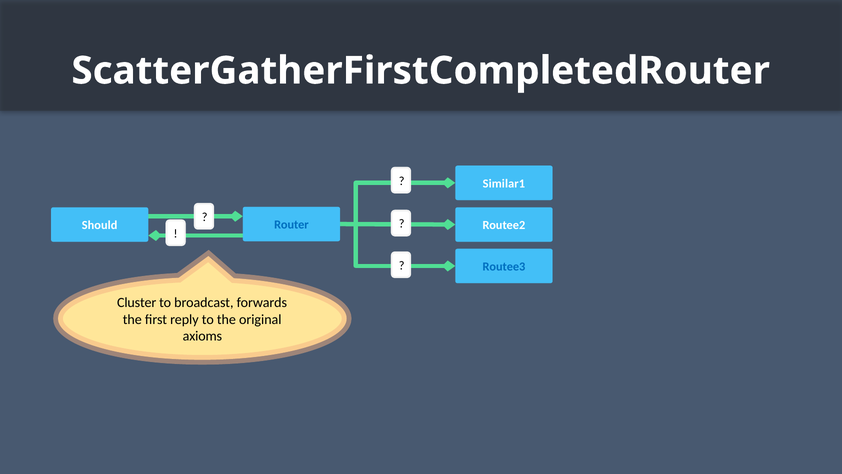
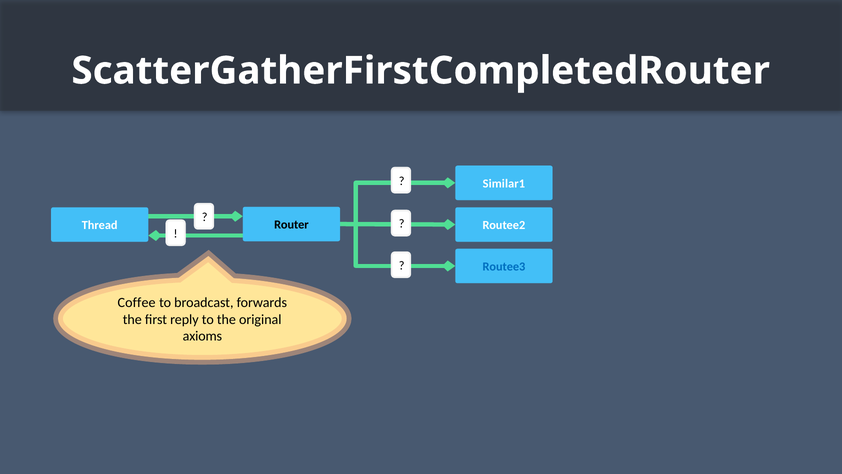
Router colour: blue -> black (291, 225)
Should: Should -> Thread (100, 225)
Cluster: Cluster -> Coffee (137, 302)
